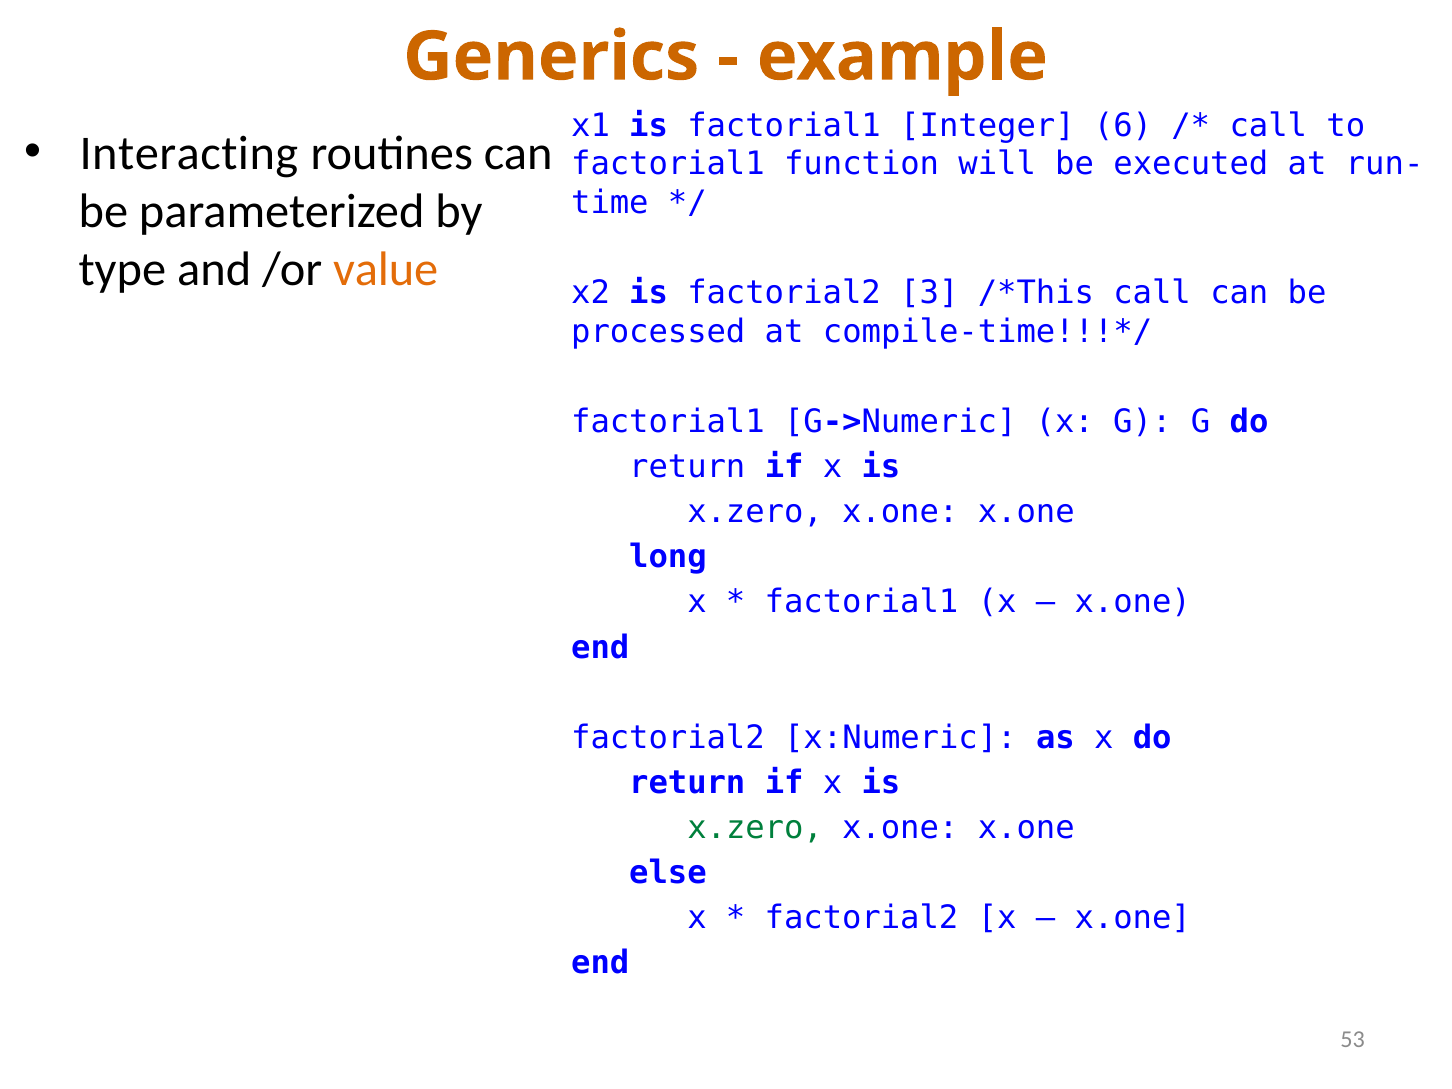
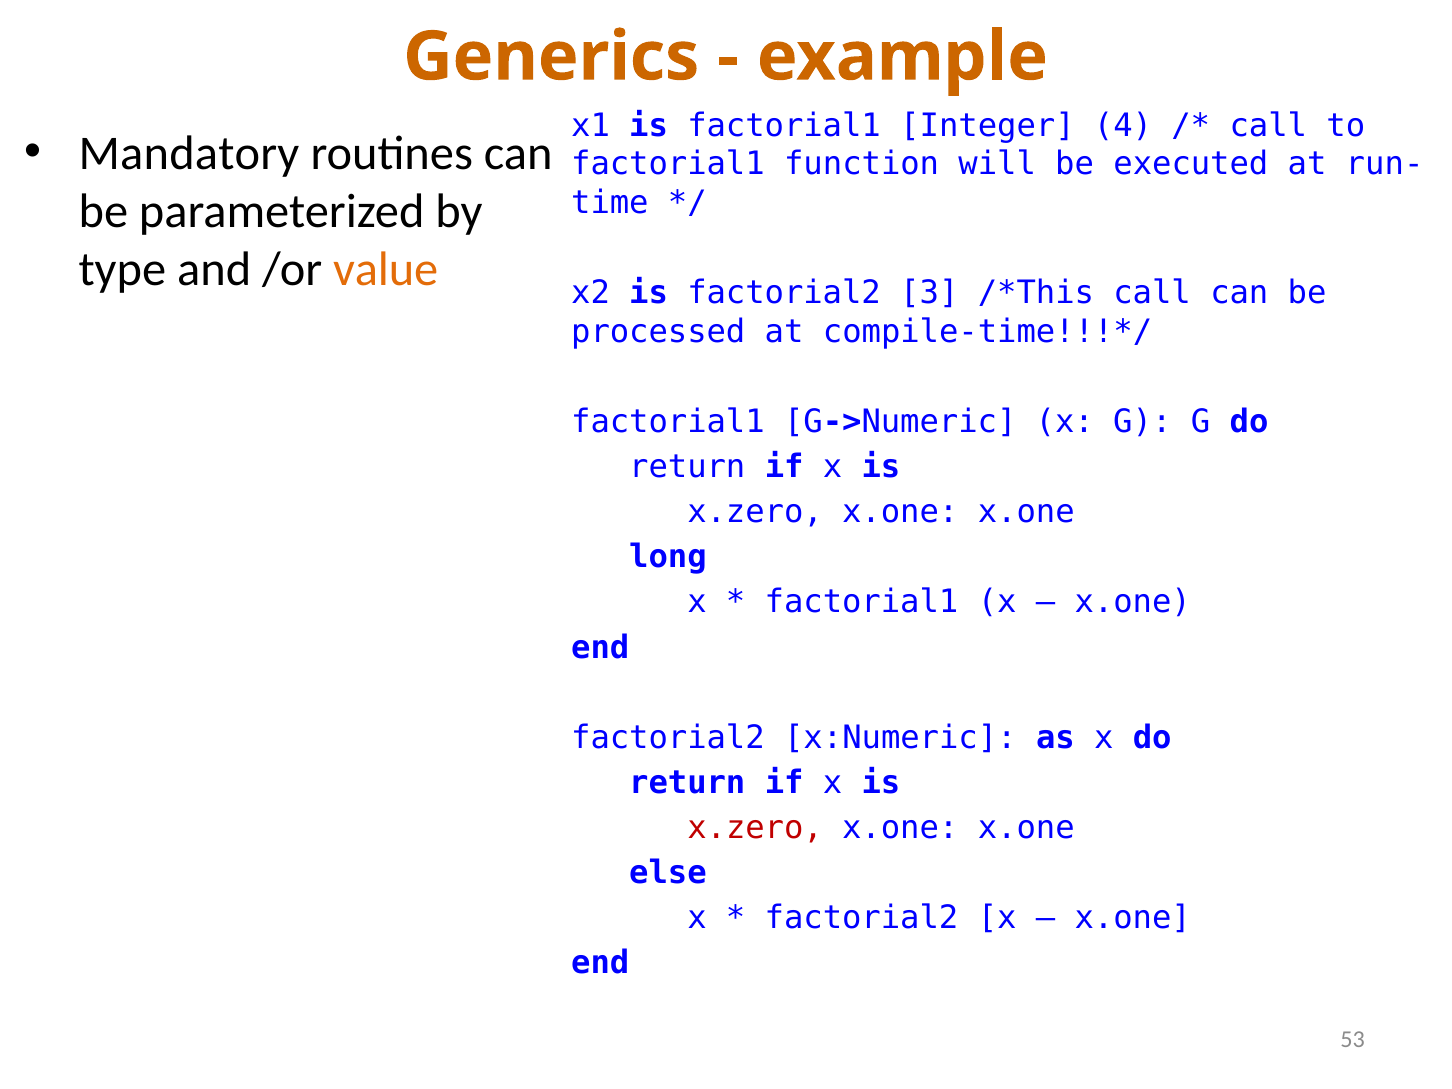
6: 6 -> 4 (1123, 126)
Interacting: Interacting -> Mandatory (189, 153)
x.zero colour: green -> red (755, 828)
